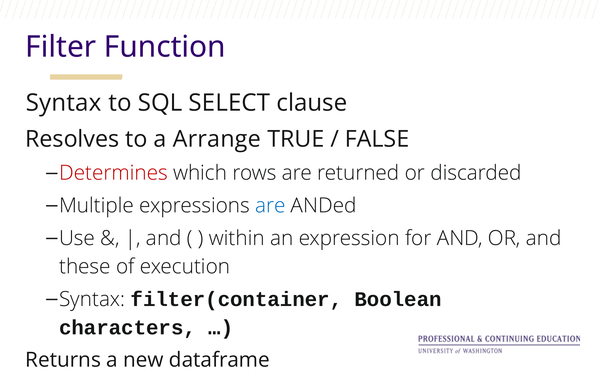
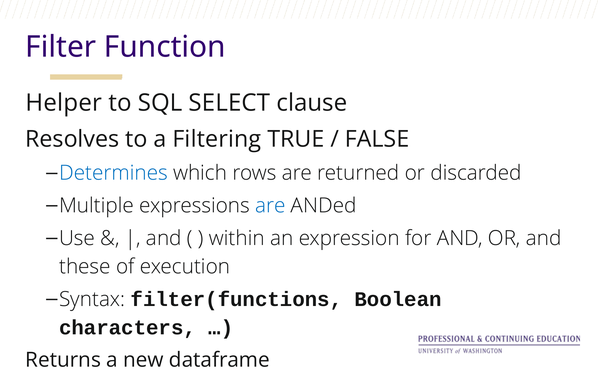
Syntax: Syntax -> Helper (64, 103)
Arrange: Arrange -> Filtering (217, 139)
Determines colour: red -> blue (113, 173)
filter(container: filter(container -> filter(functions (236, 299)
